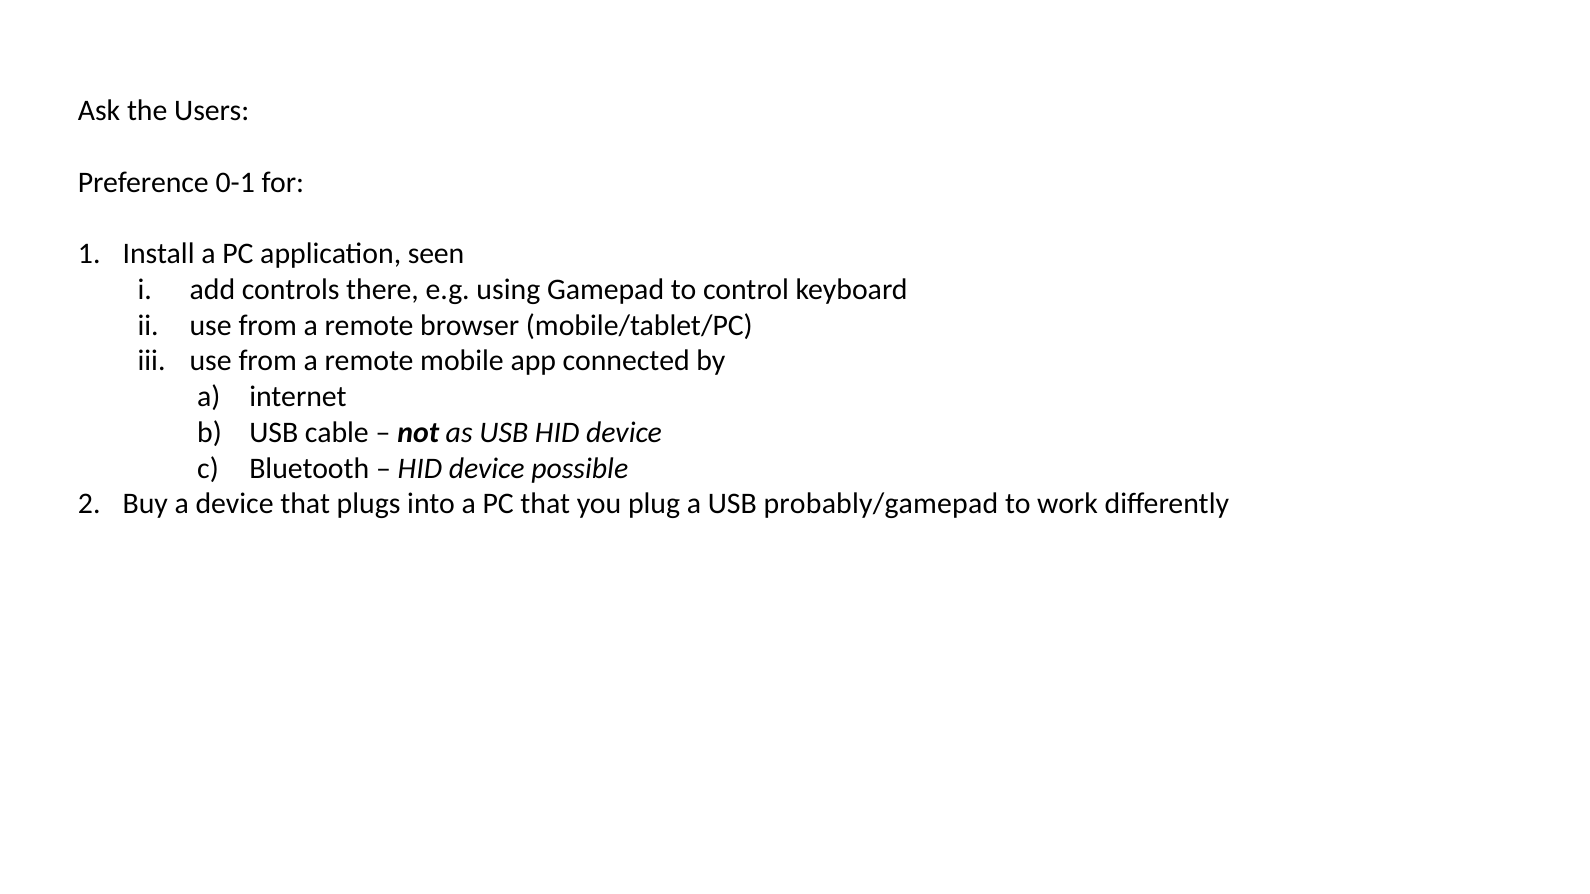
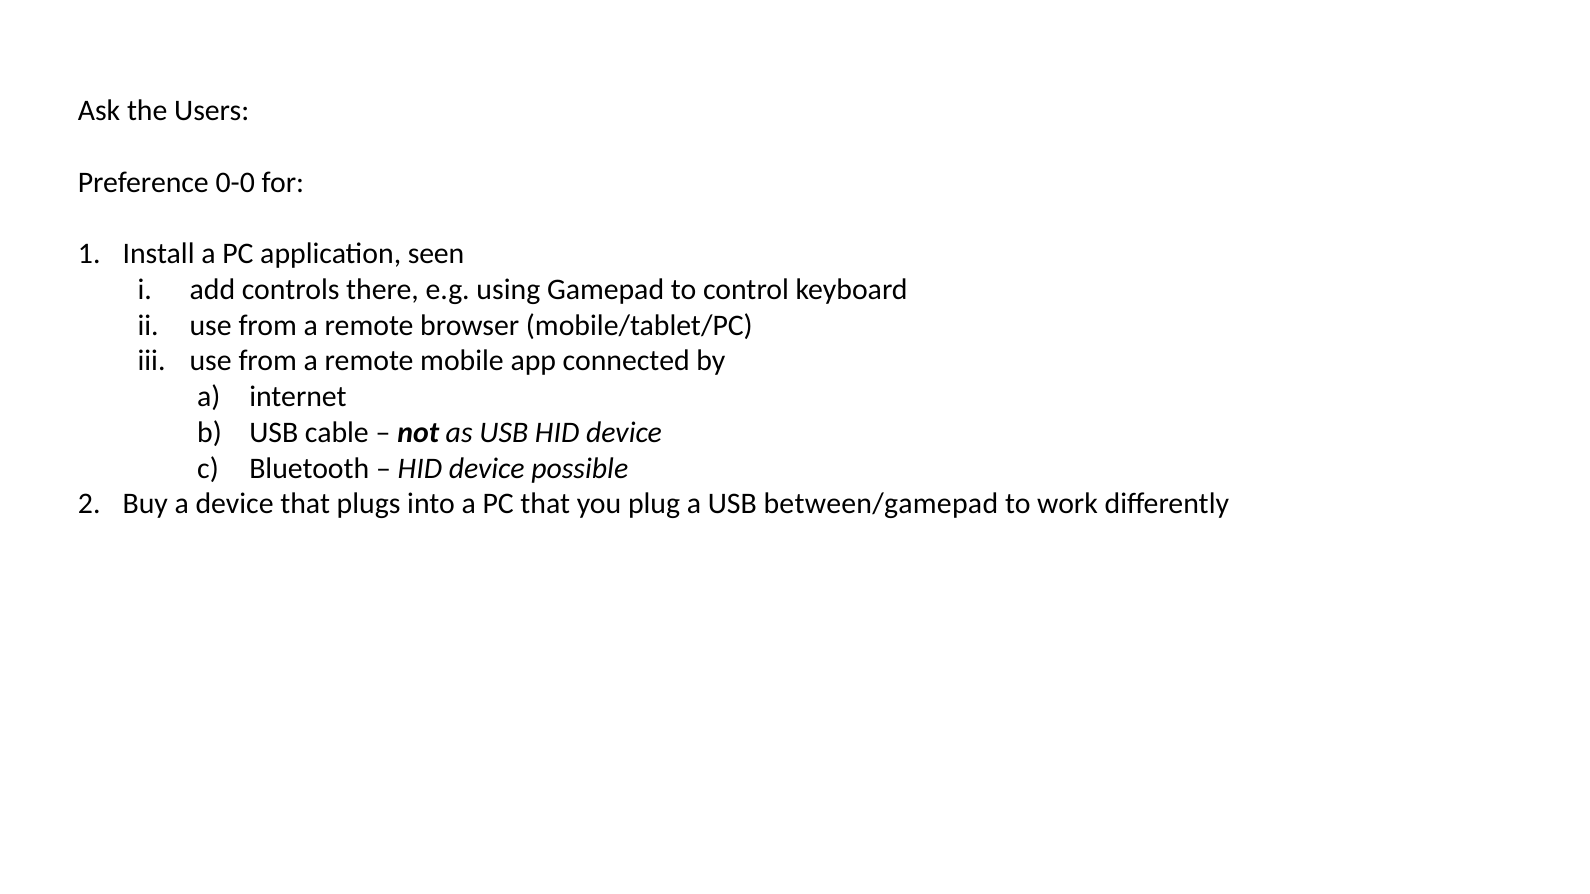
0-1: 0-1 -> 0-0 (235, 182)
probably/gamepad: probably/gamepad -> between/gamepad (881, 504)
